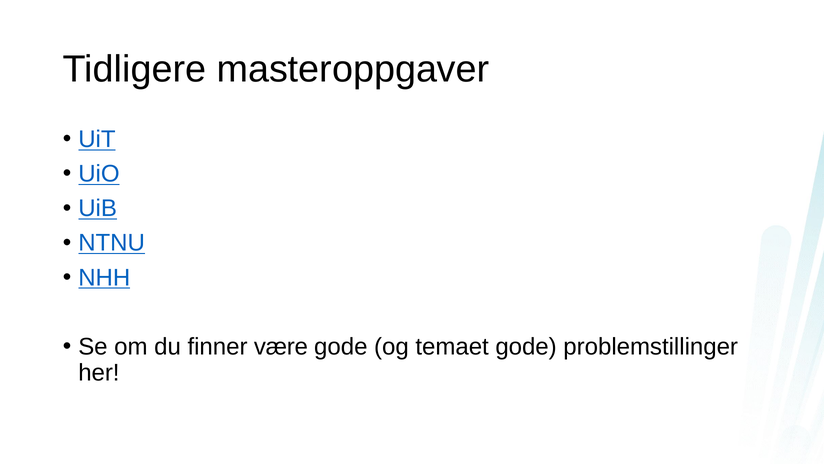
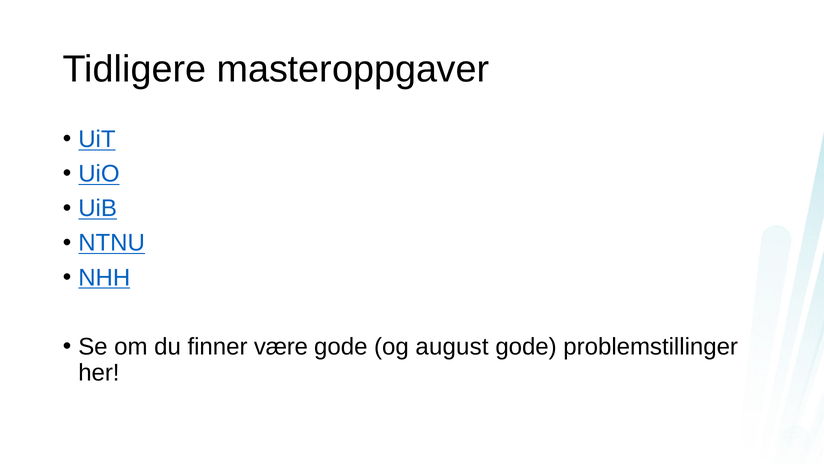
temaet: temaet -> august (452, 346)
